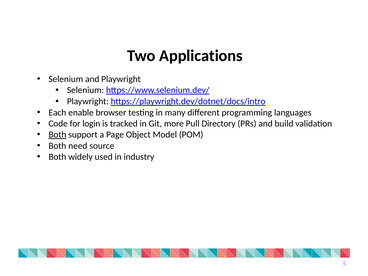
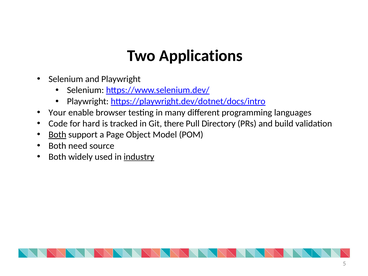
Each: Each -> Your (57, 113)
login: login -> hard (91, 124)
more: more -> there (174, 124)
industry underline: none -> present (139, 157)
